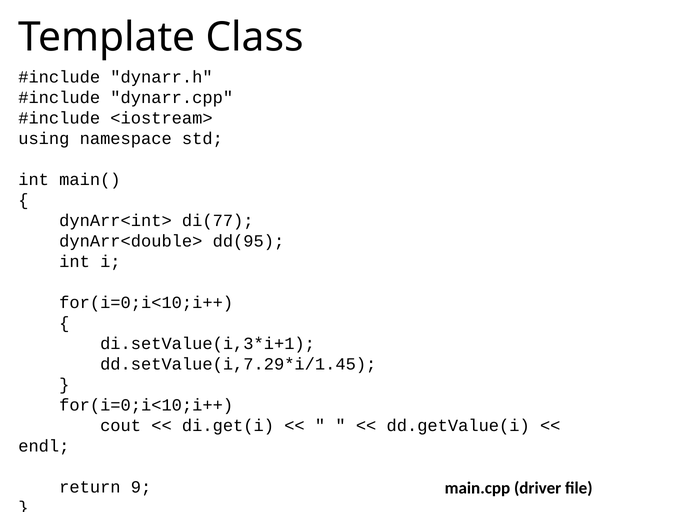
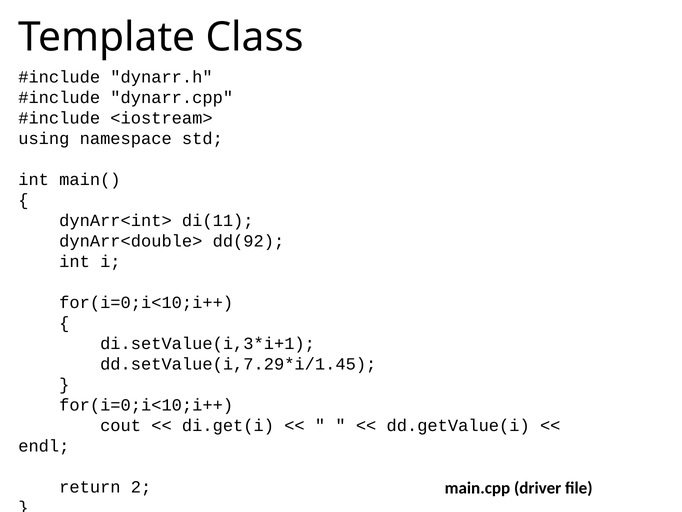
di(77: di(77 -> di(11 (218, 220)
dd(95: dd(95 -> dd(92 (248, 241)
9: 9 -> 2 (141, 486)
